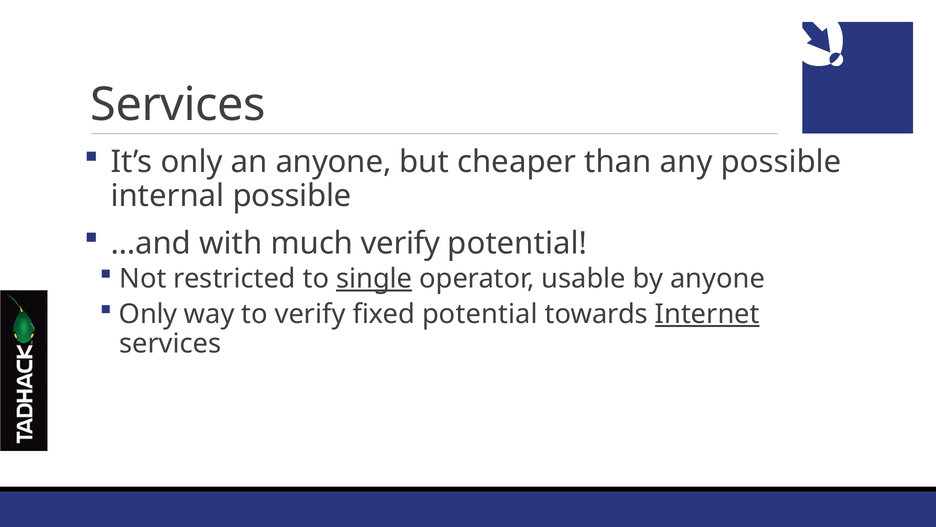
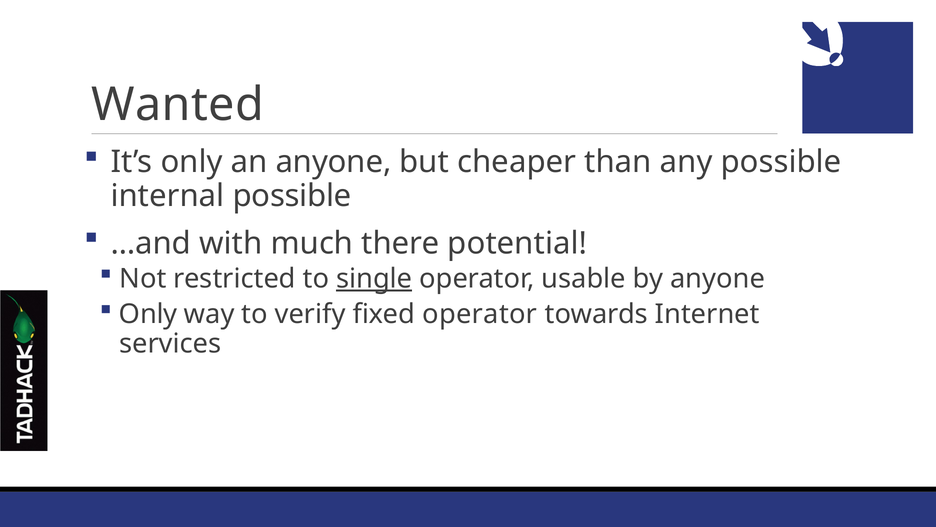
Services: Services -> Wanted (178, 105)
much verify: verify -> there (400, 243)
fixed potential: potential -> operator (480, 314)
Internet underline: present -> none (707, 314)
